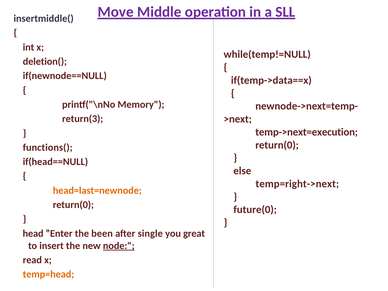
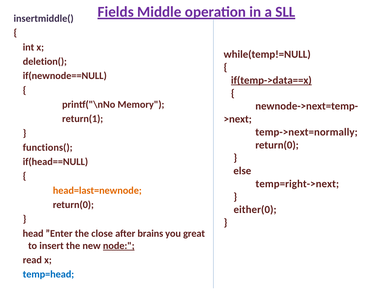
Move: Move -> Fields (116, 12)
if(temp->data==x underline: none -> present (271, 80)
return(3: return(3 -> return(1 (83, 119)
temp->next=execution: temp->next=execution -> temp->next=normally (306, 132)
future(0: future(0 -> either(0 (255, 210)
been: been -> close (102, 233)
single: single -> brains (150, 233)
temp=head colour: orange -> blue (48, 274)
